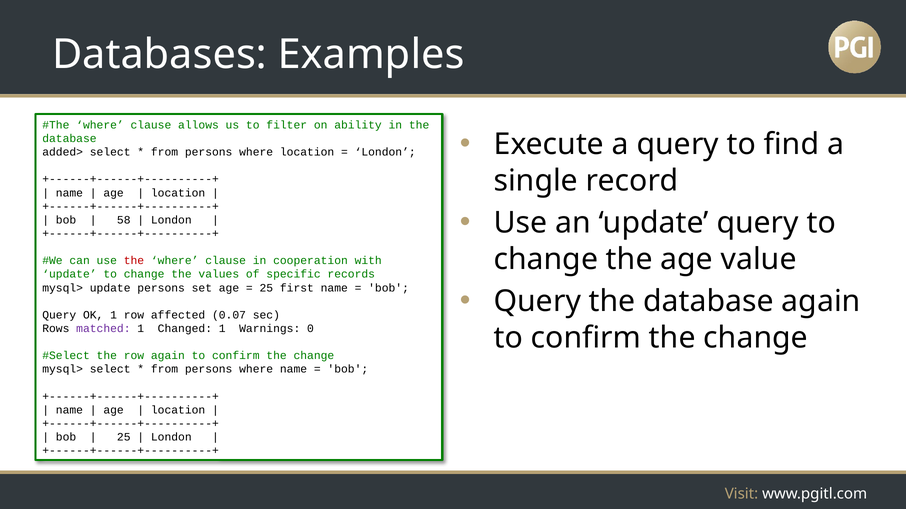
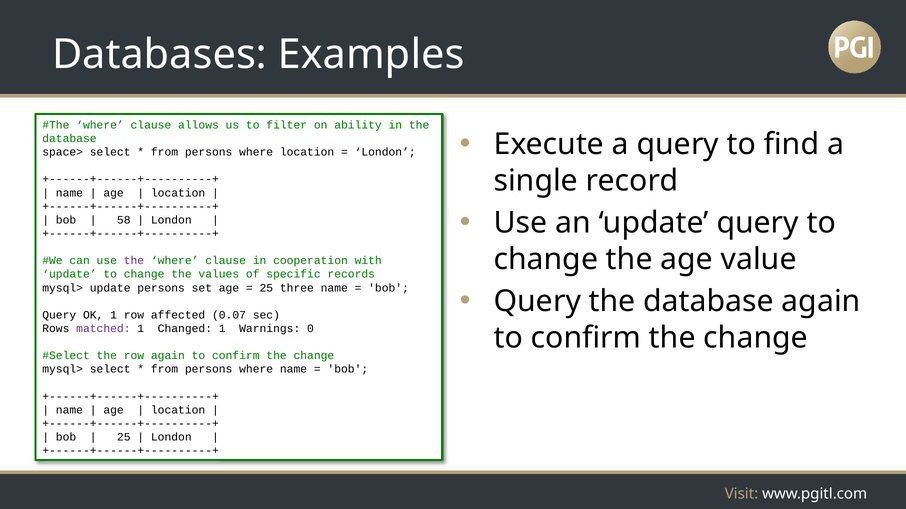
added>: added> -> space> (63, 152)
the colour: red -> purple (134, 261)
first: first -> three (297, 288)
